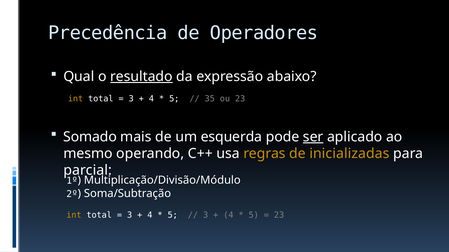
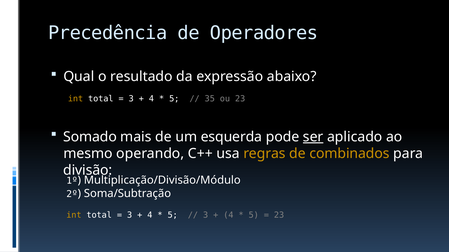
resultado underline: present -> none (141, 77)
inicializadas: inicializadas -> combinados (349, 154)
parcial: parcial -> divisão (88, 171)
